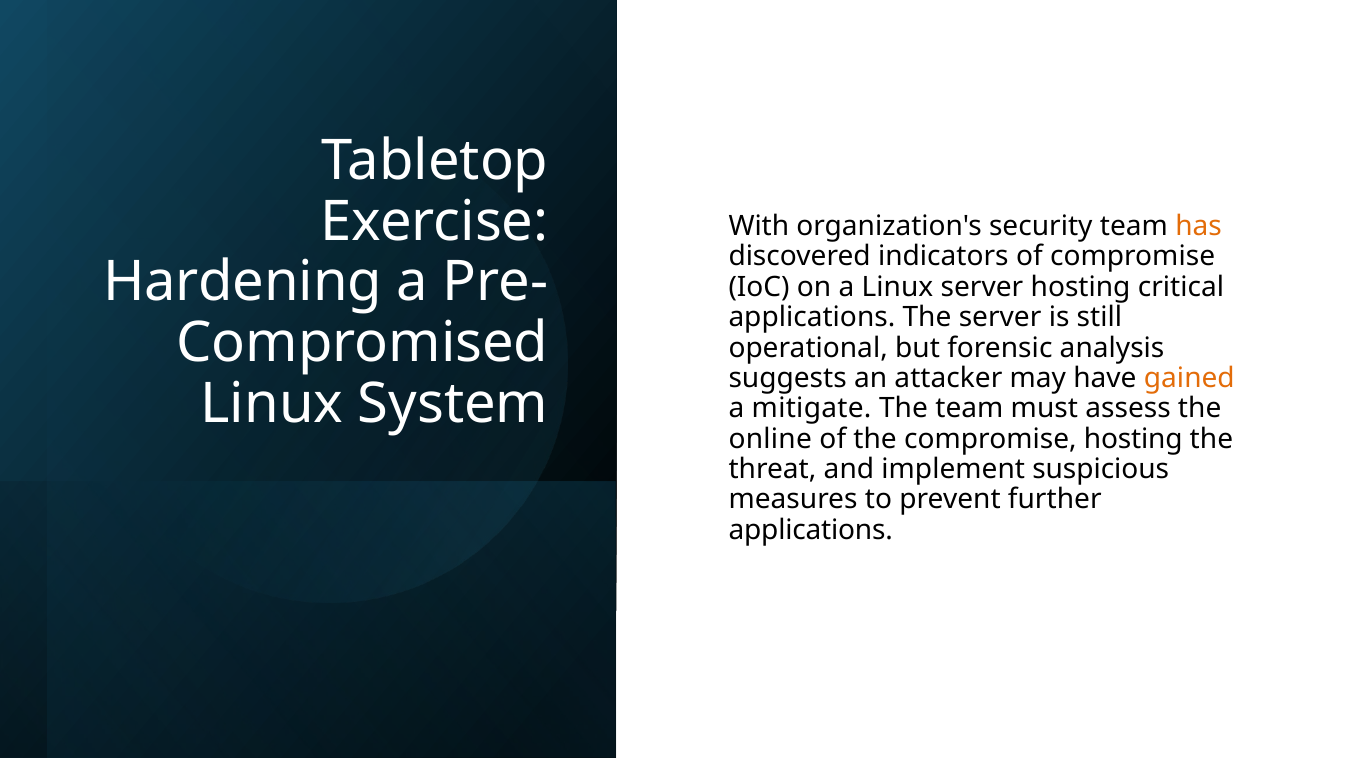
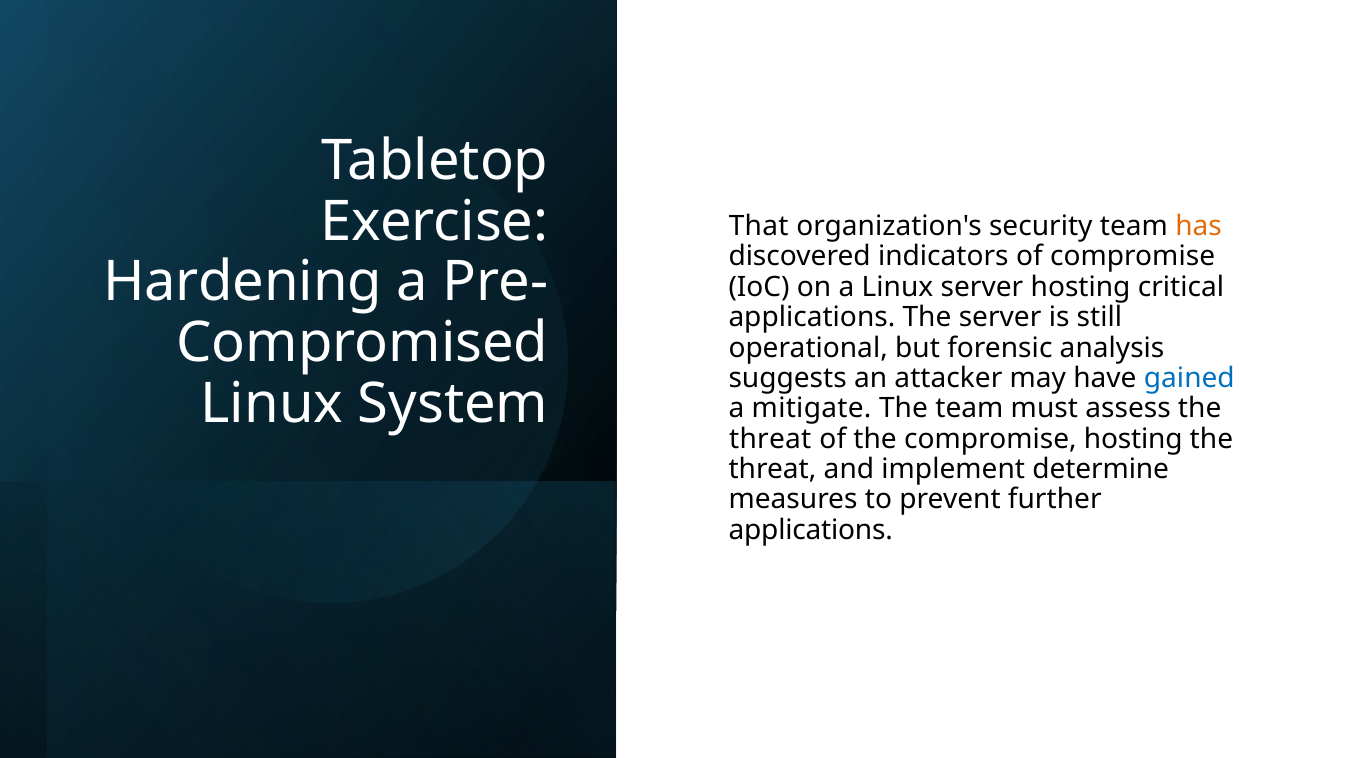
With: With -> That (759, 226)
gained colour: orange -> blue (1189, 378)
online: online -> threat (770, 439)
suspicious: suspicious -> determine (1101, 469)
